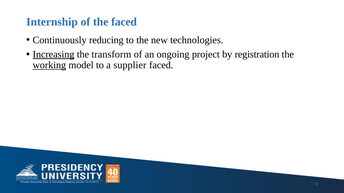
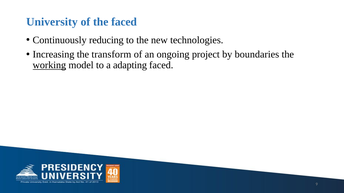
Internship: Internship -> University (52, 22)
Increasing underline: present -> none (54, 54)
registration: registration -> boundaries (257, 54)
supplier: supplier -> adapting (130, 65)
